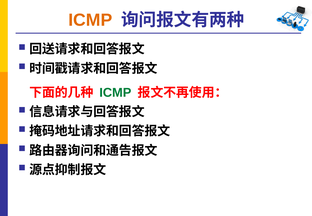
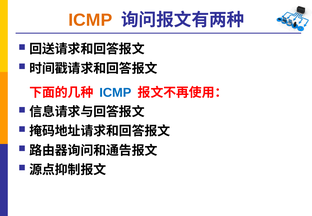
ICMP colour: green -> blue (115, 93)
